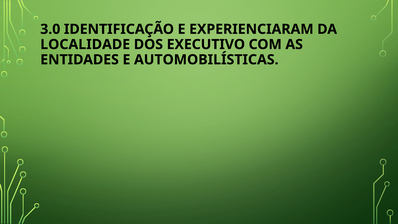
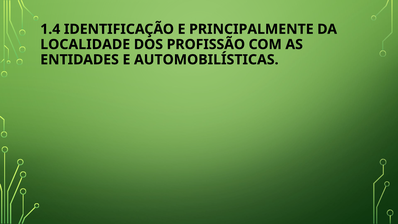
3.0: 3.0 -> 1.4 (50, 29)
EXPERIENCIARAM: EXPERIENCIARAM -> PRINCIPALMENTE (251, 29)
EXECUTIVO: EXECUTIVO -> PROFISSÃO (206, 44)
